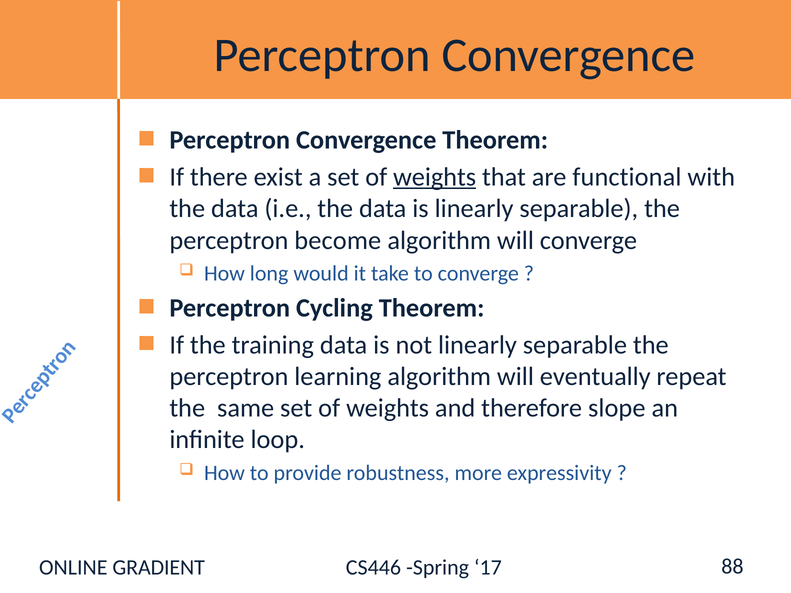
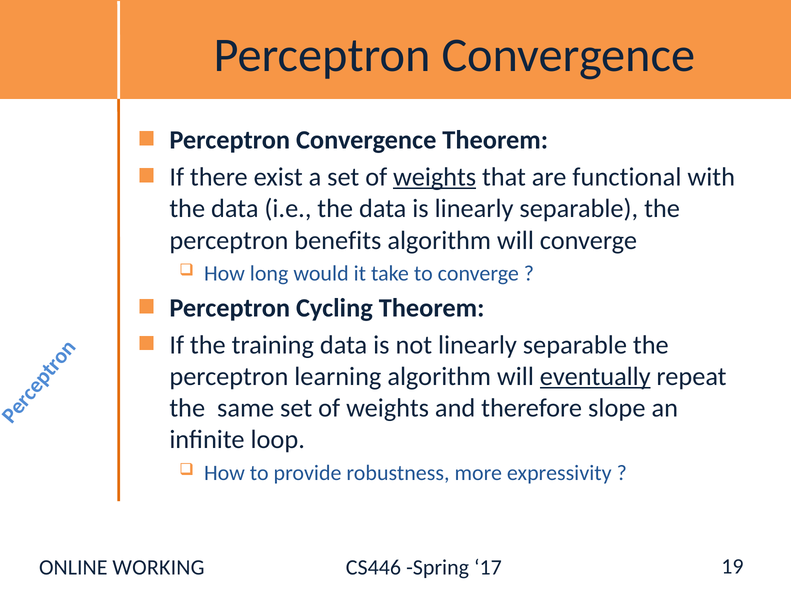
become: become -> benefits (338, 240)
eventually underline: none -> present (595, 377)
GRADIENT: GRADIENT -> WORKING (159, 568)
88: 88 -> 19 (732, 567)
